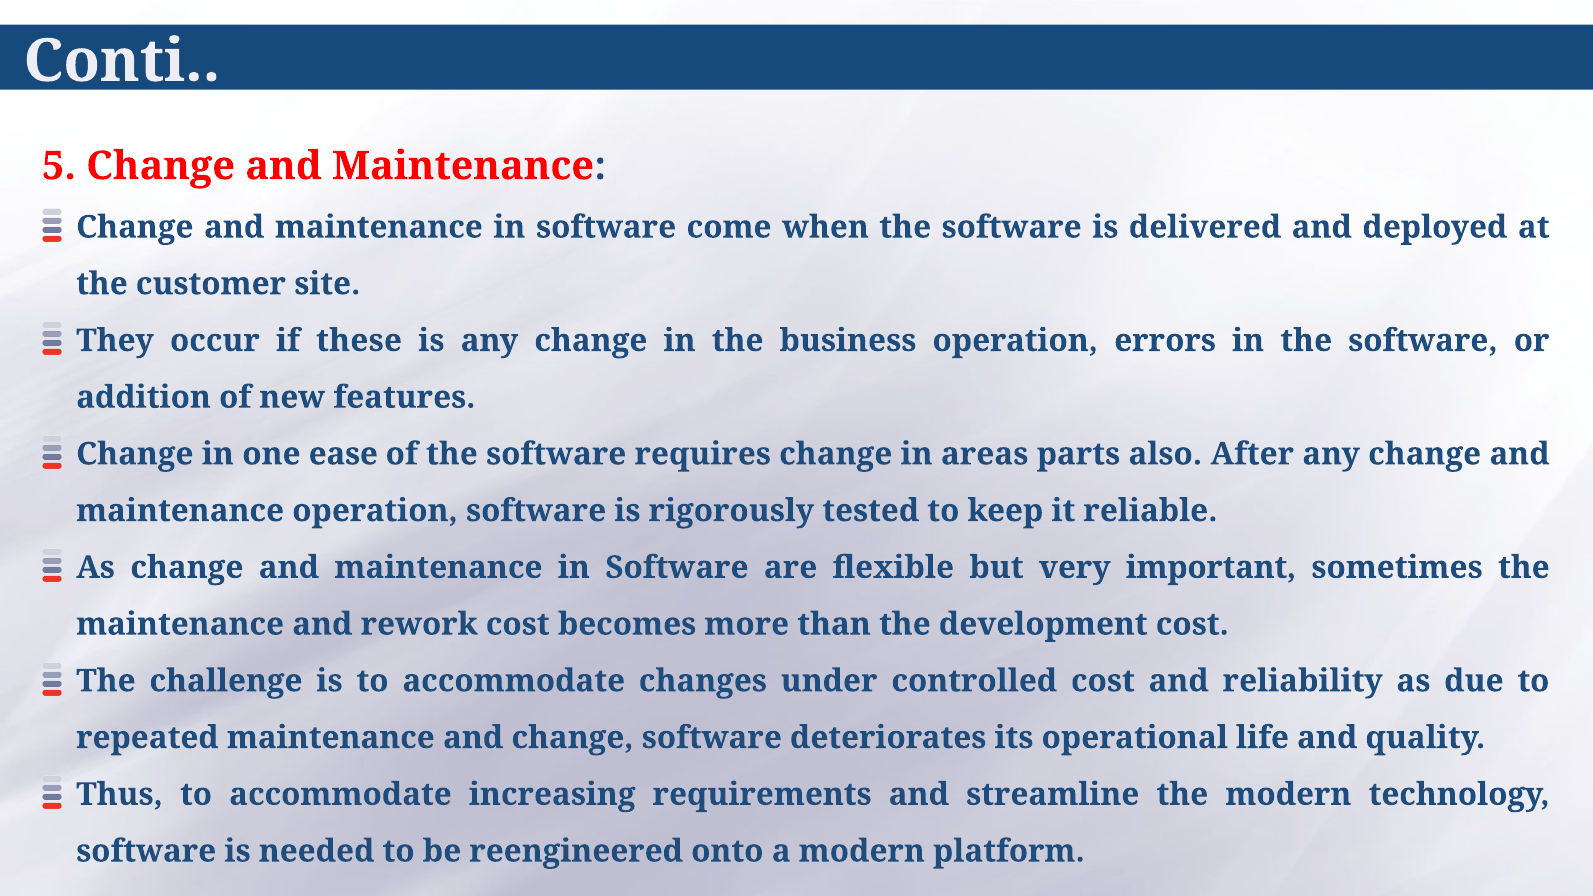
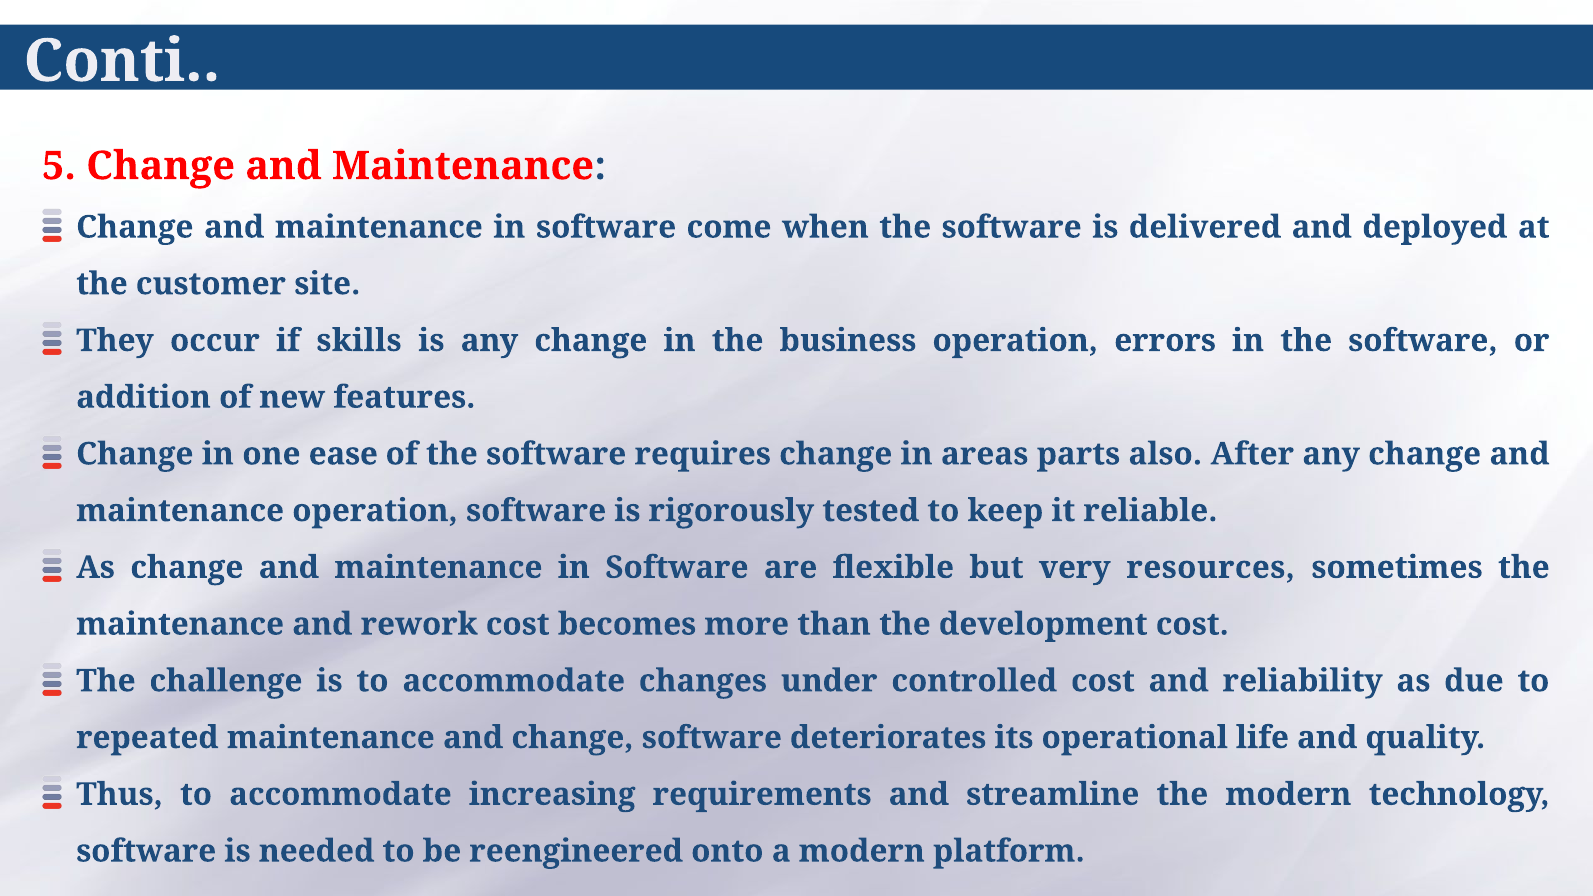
these: these -> skills (359, 341)
important: important -> resources (1211, 568)
